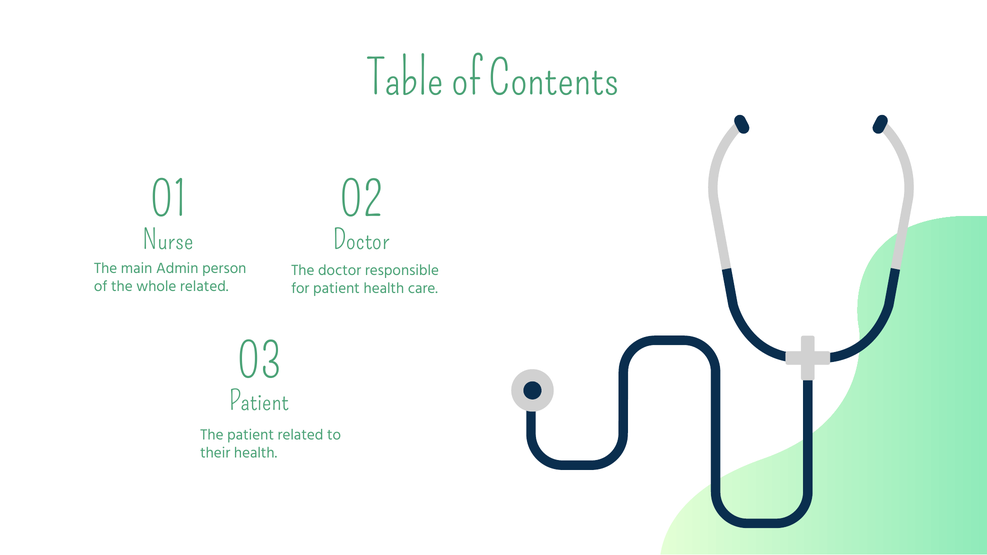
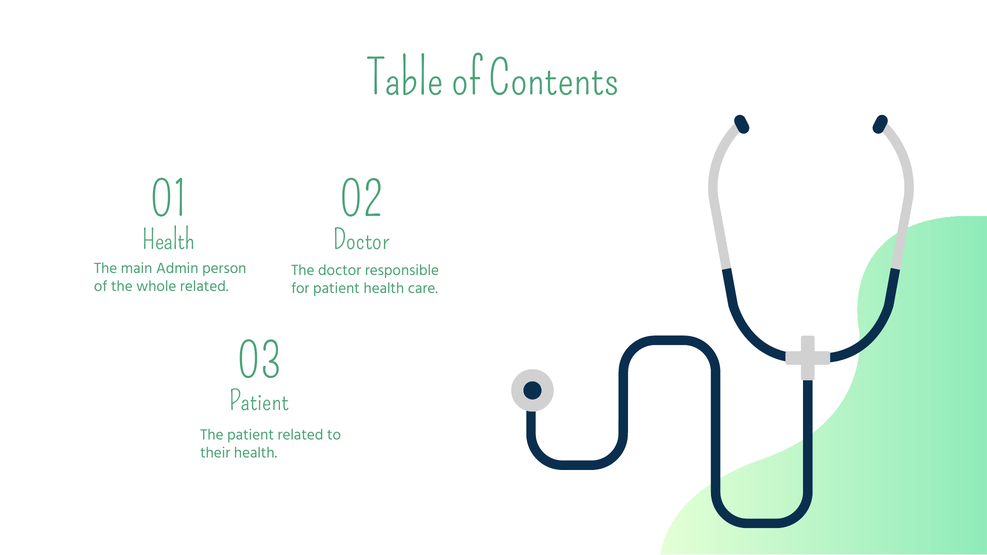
Nurse: Nurse -> Health (169, 240)
